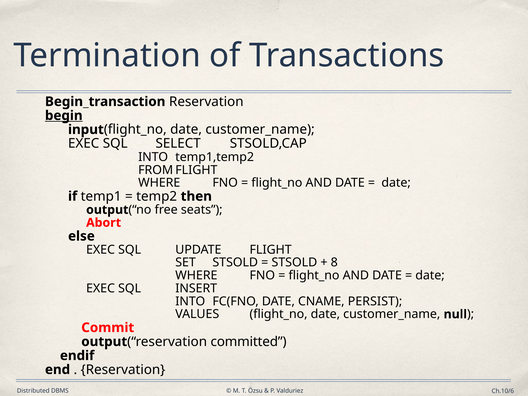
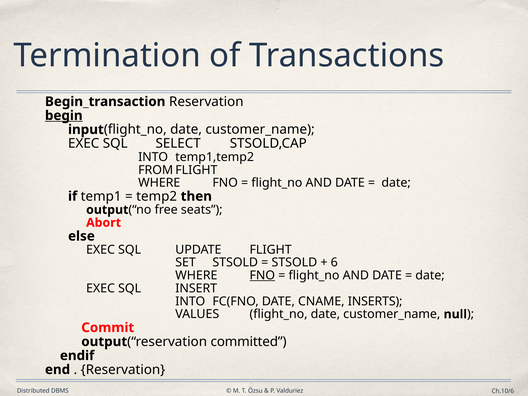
8: 8 -> 6 (334, 263)
FNO underline: none -> present (262, 275)
PERSIST: PERSIST -> INSERTS (375, 301)
